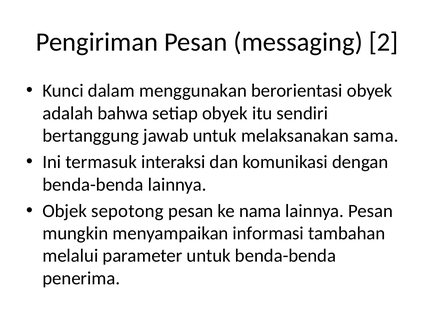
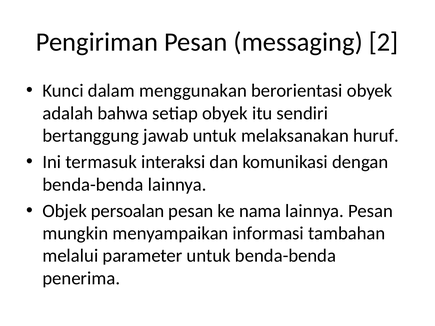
sama: sama -> huruf (376, 136)
sepotong: sepotong -> persoalan (128, 211)
